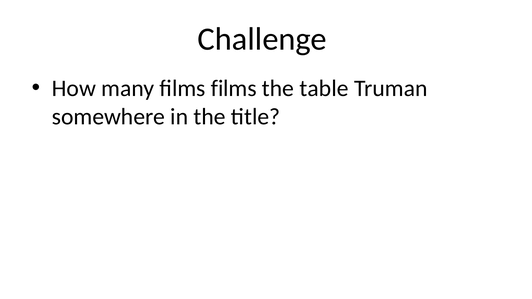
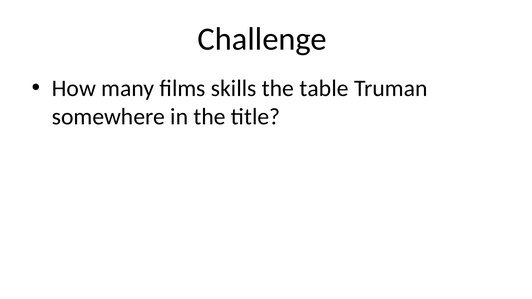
films films: films -> skills (234, 88)
